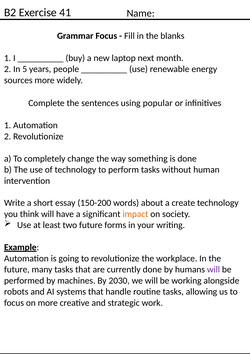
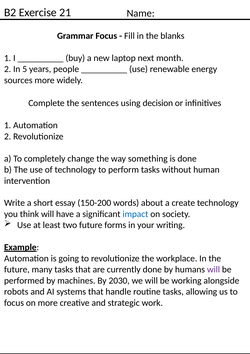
41: 41 -> 21 (65, 12)
popular: popular -> decision (158, 103)
impact colour: orange -> blue (135, 214)
